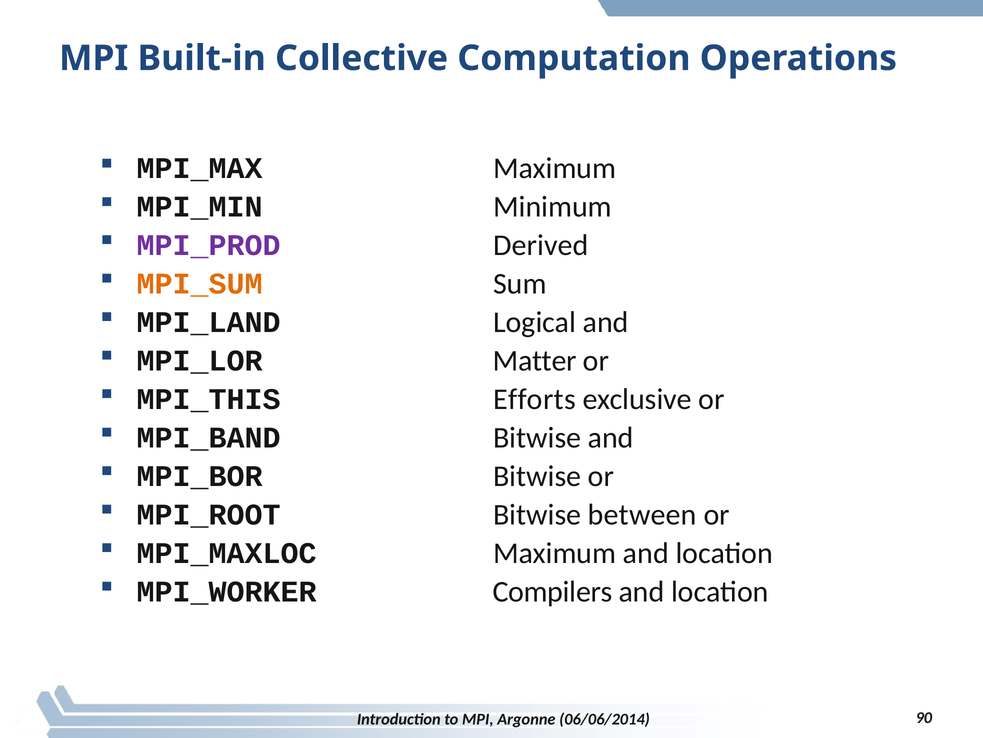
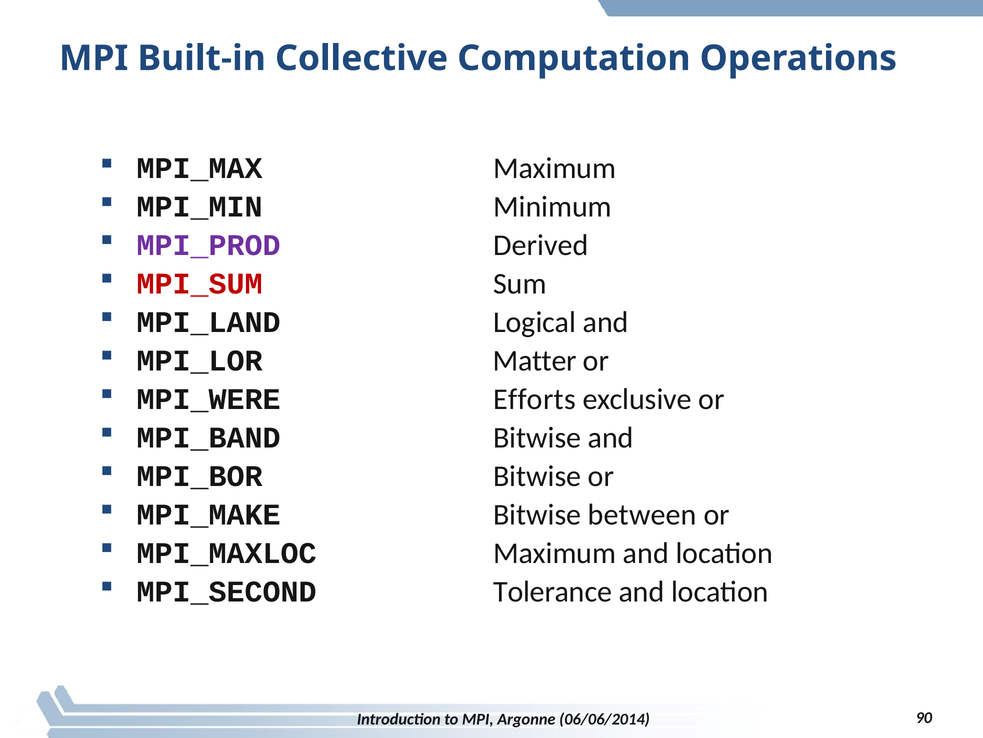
MPI_SUM colour: orange -> red (200, 284)
MPI_THIS: MPI_THIS -> MPI_WERE (209, 399)
MPI_ROOT: MPI_ROOT -> MPI_MAKE (209, 514)
MPI_WORKER: MPI_WORKER -> MPI_SECOND (227, 591)
Compilers: Compilers -> Tolerance (553, 591)
